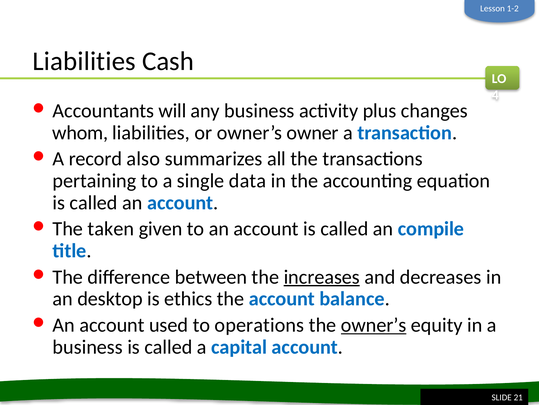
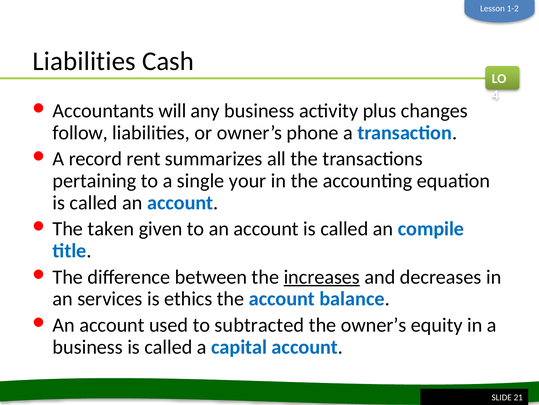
whom: whom -> follow (80, 132)
owner: owner -> phone (313, 132)
also: also -> rent (144, 159)
data: data -> your (248, 180)
desktop: desktop -> services (110, 298)
operations: operations -> subtracted (259, 325)
owner’s underline: present -> none (374, 325)
